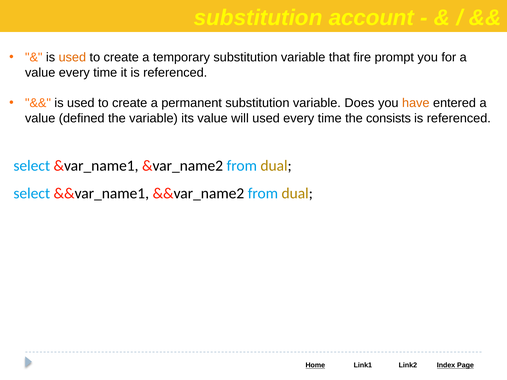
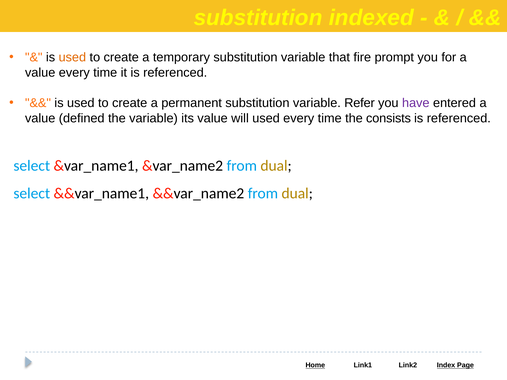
account: account -> indexed (371, 18)
Does: Does -> Refer (360, 103)
have colour: orange -> purple (416, 103)
